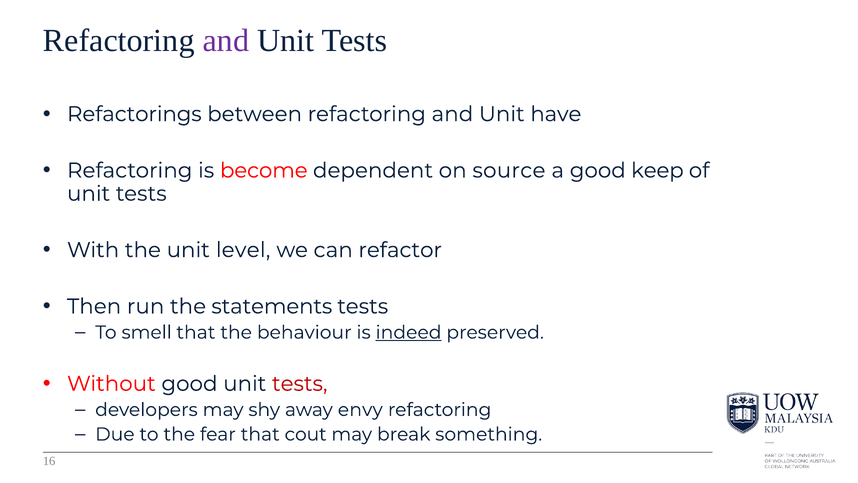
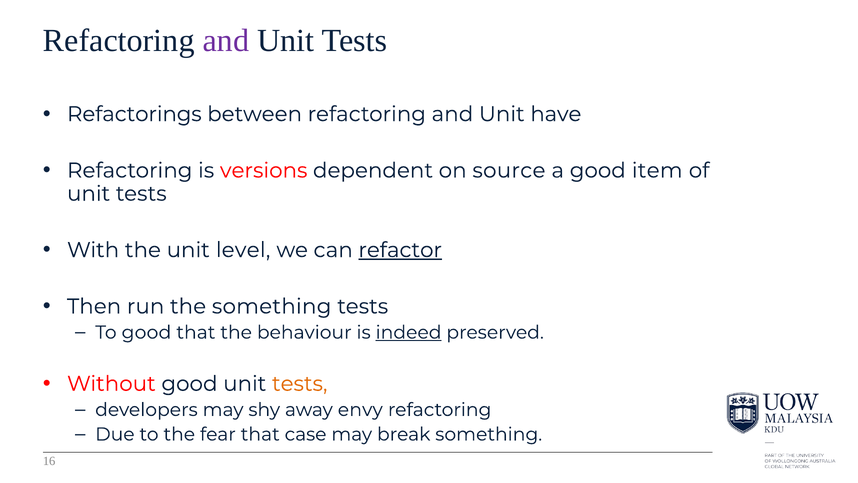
become: become -> versions (264, 170)
keep: keep -> item (657, 170)
refactor underline: none -> present (400, 250)
the statements: statements -> something (272, 306)
To smell: smell -> good (146, 332)
tests colour: red -> orange (300, 383)
cout: cout -> case (306, 434)
